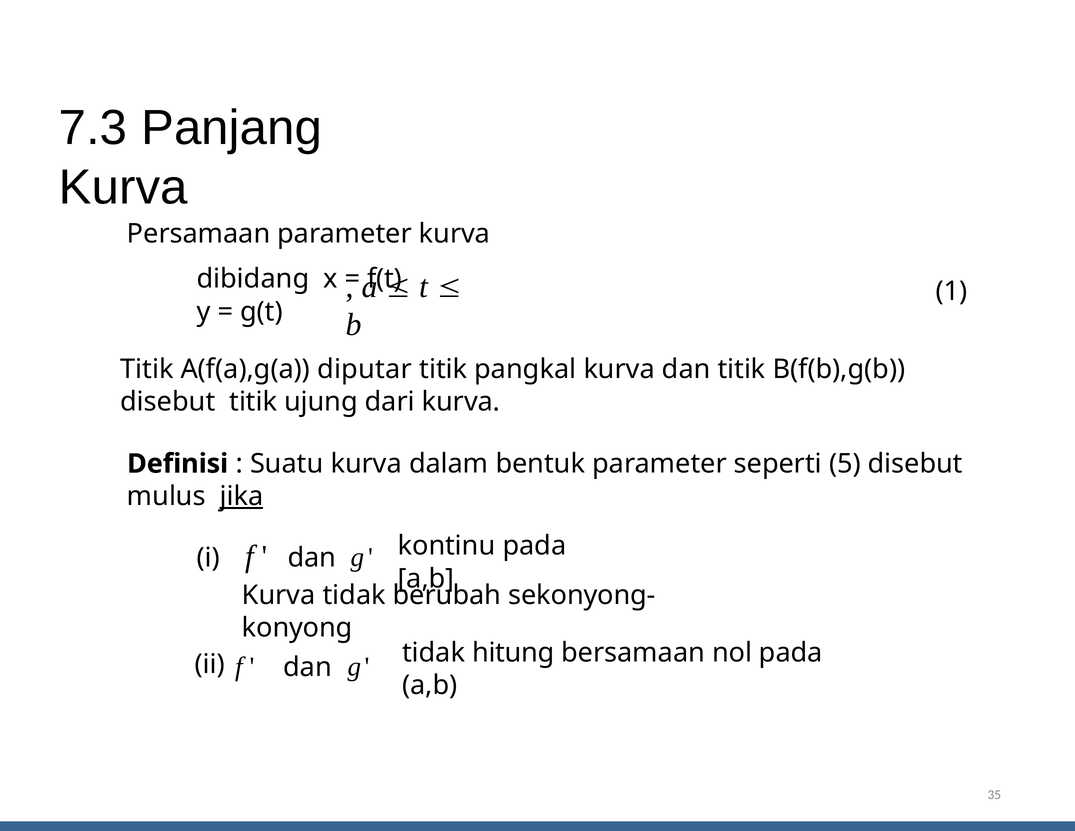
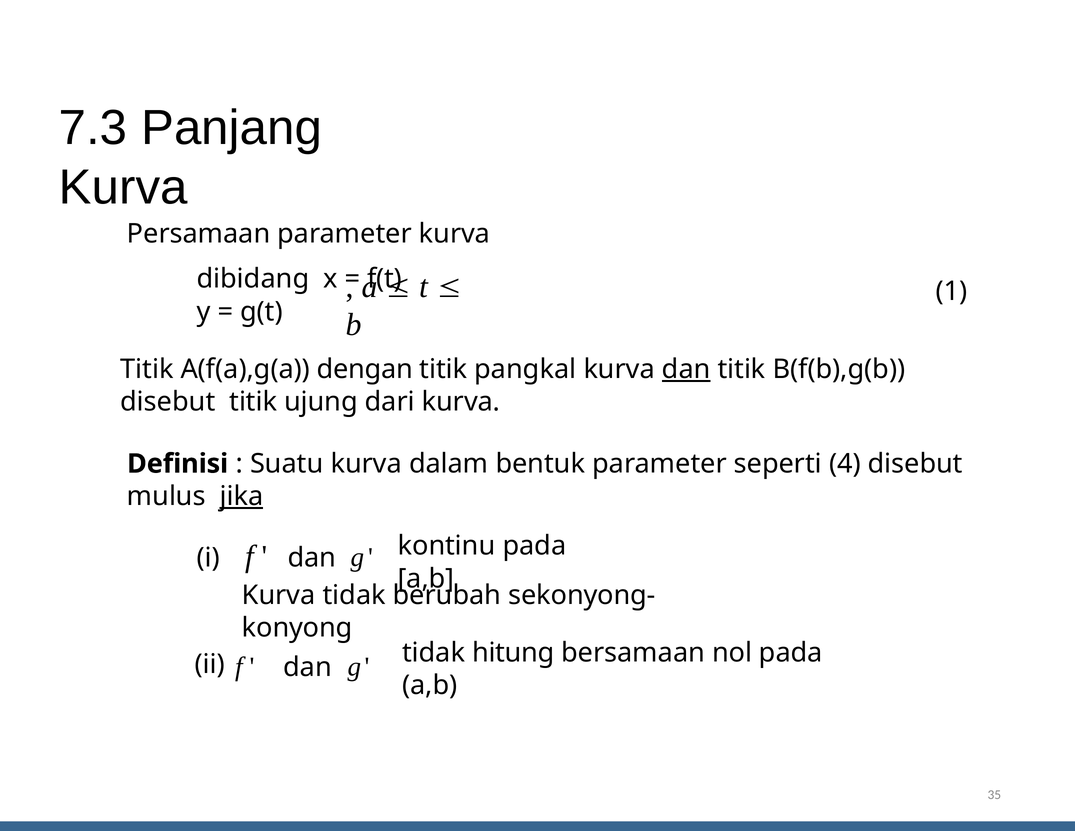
diputar: diputar -> dengan (365, 369)
dan underline: none -> present (686, 369)
5: 5 -> 4 (845, 464)
